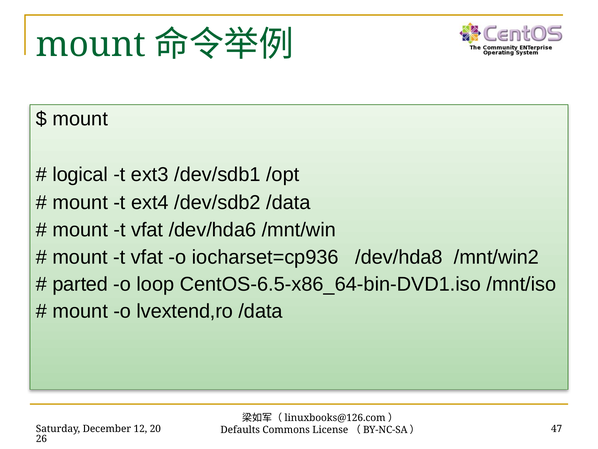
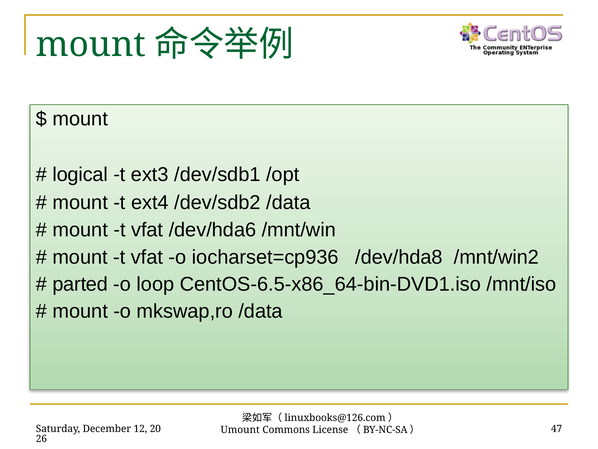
lvextend,ro: lvextend,ro -> mkswap,ro (185, 311)
Defaults: Defaults -> Umount (240, 430)
